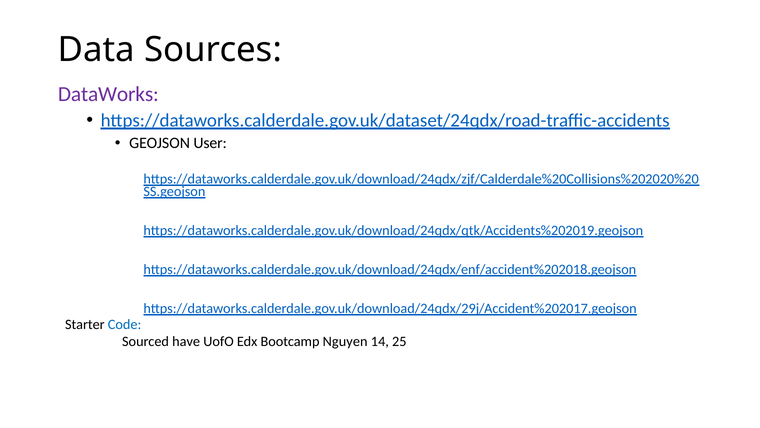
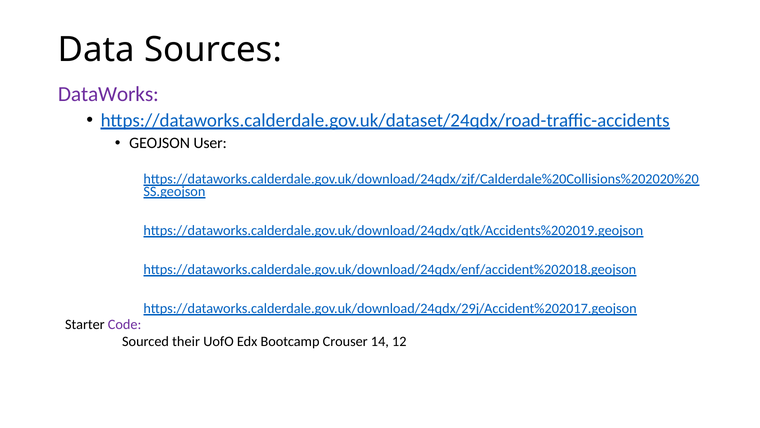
Code colour: blue -> purple (125, 324)
have: have -> their (186, 341)
Nguyen: Nguyen -> Crouser (345, 341)
25: 25 -> 12 (399, 341)
